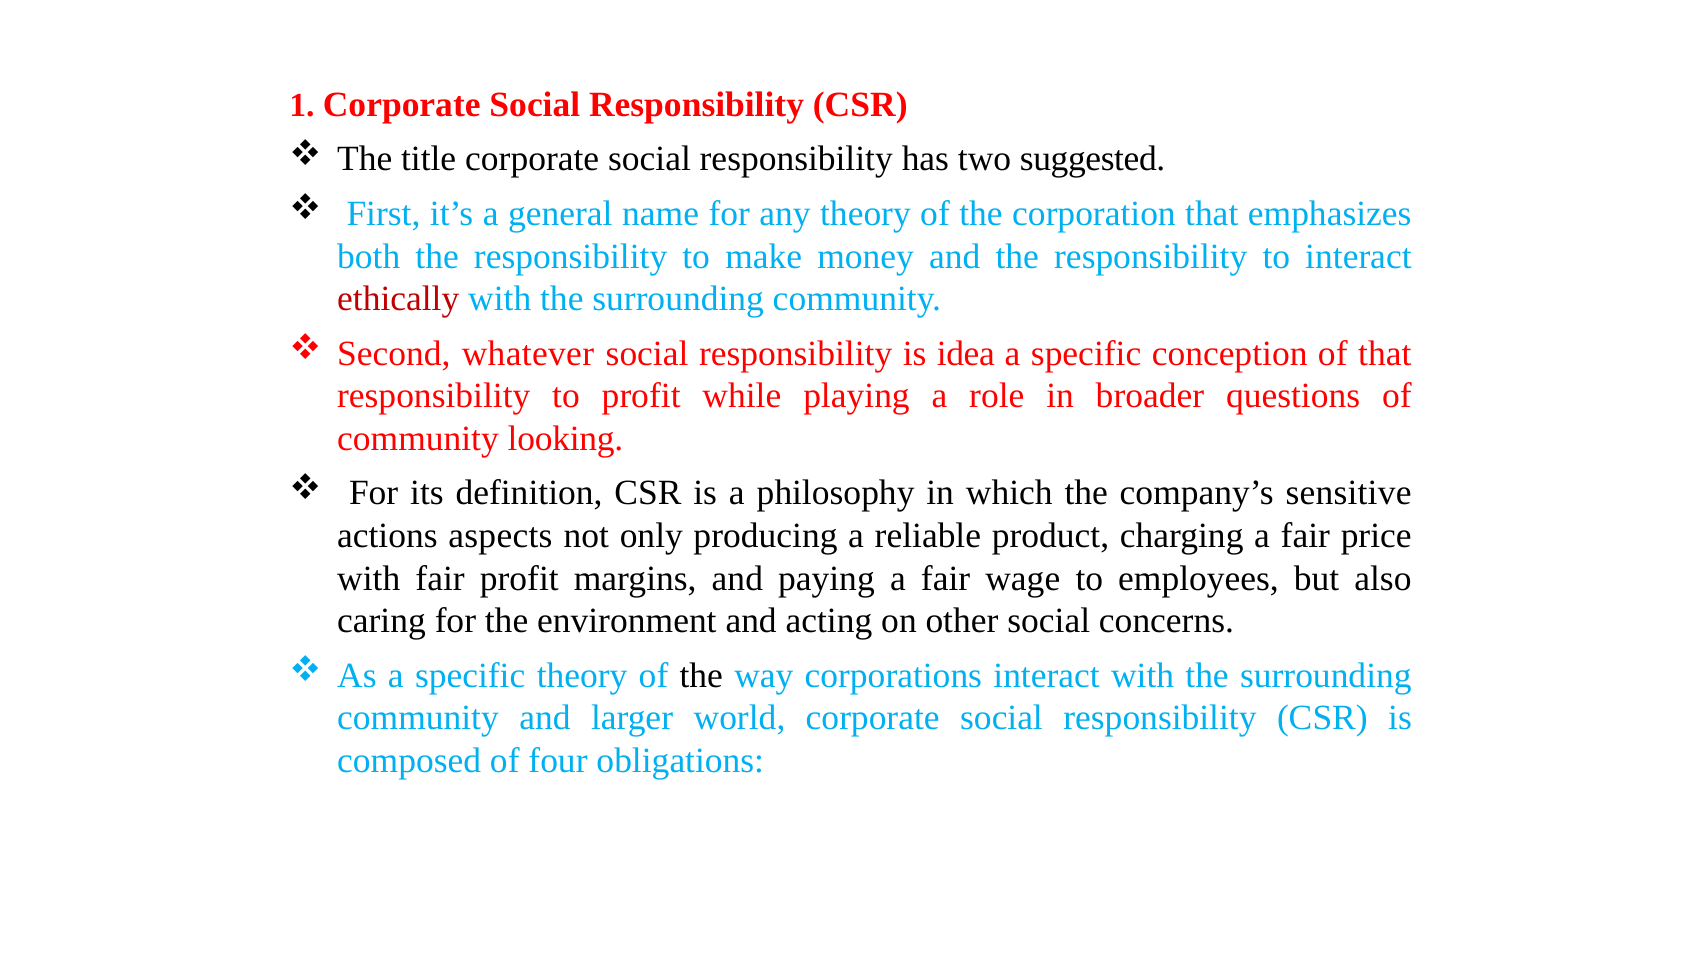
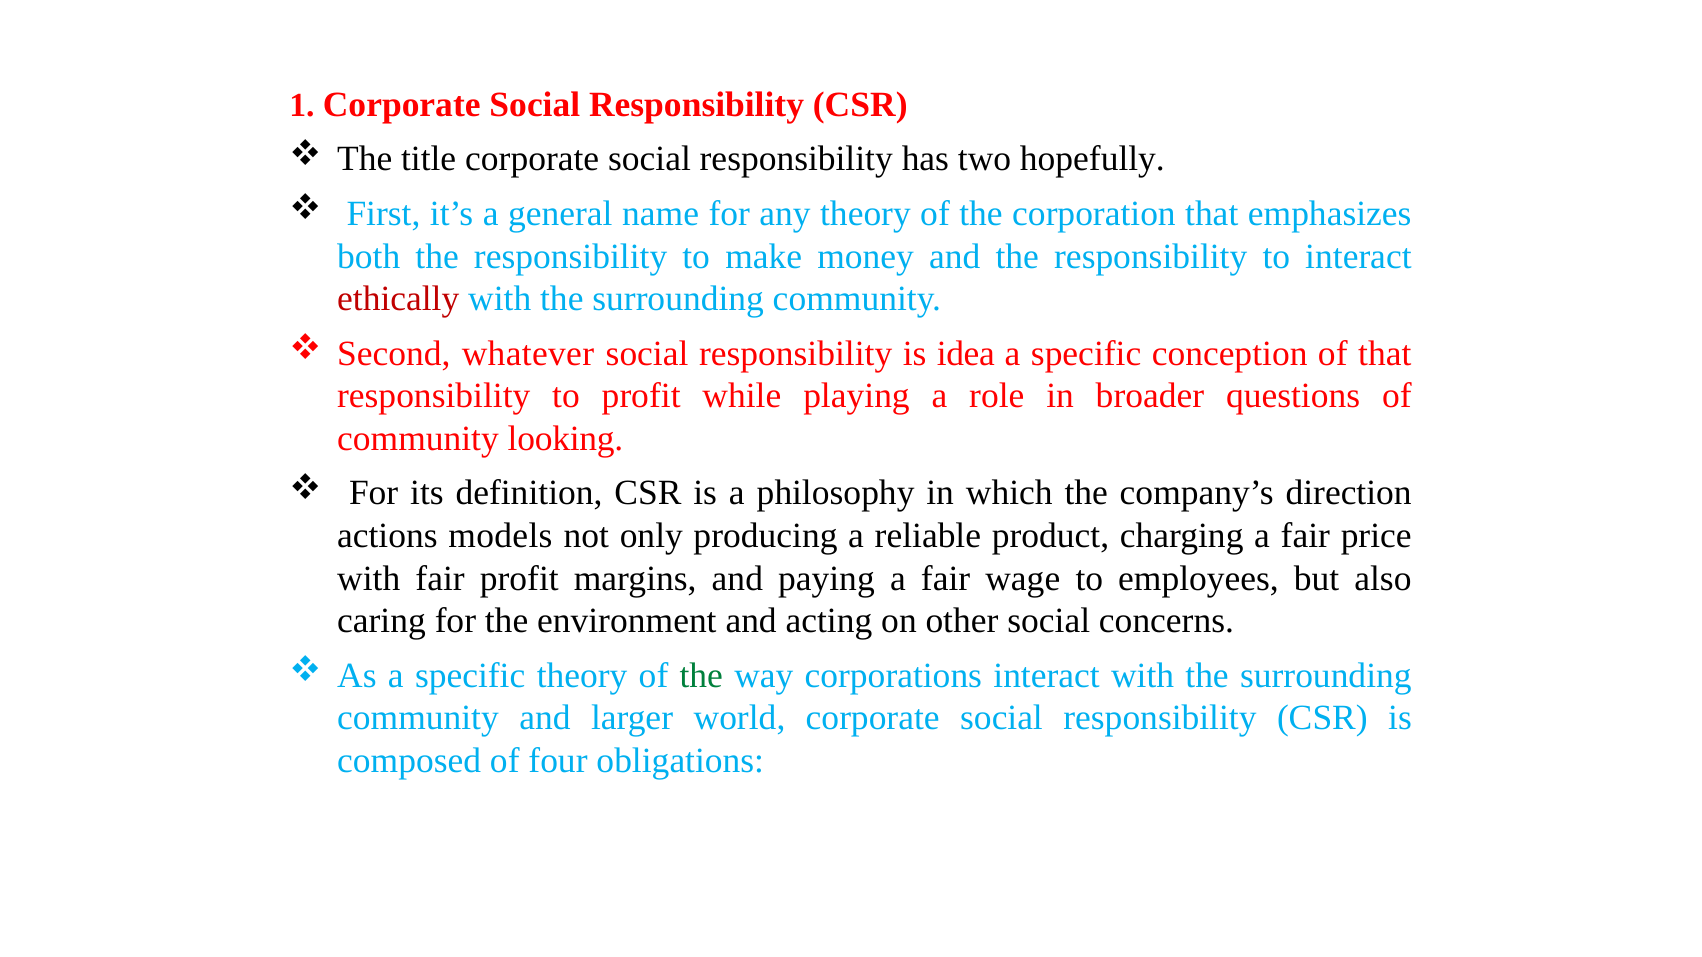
suggested: suggested -> hopefully (1092, 159)
sensitive: sensitive -> direction (1349, 493)
aspects: aspects -> models (500, 536)
the colour: black -> green (701, 676)
